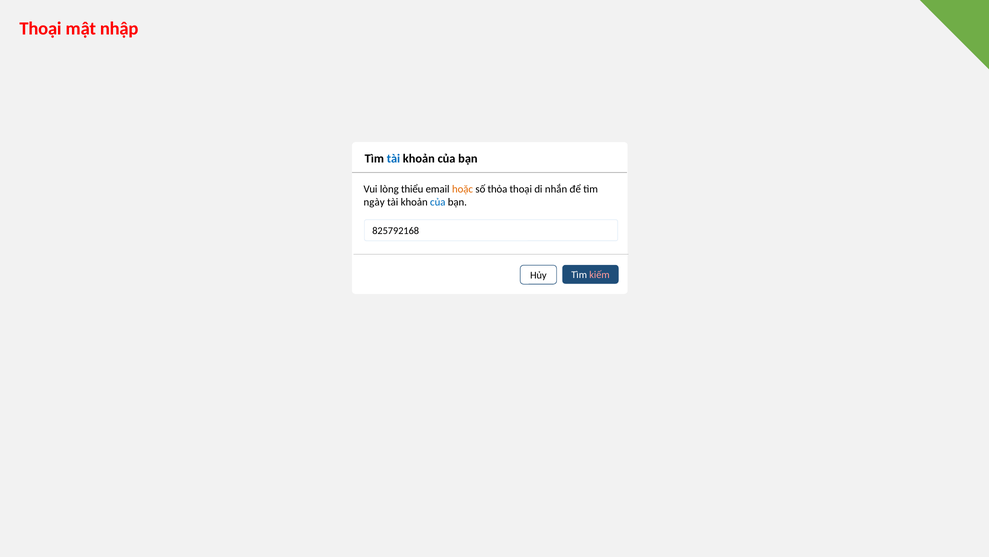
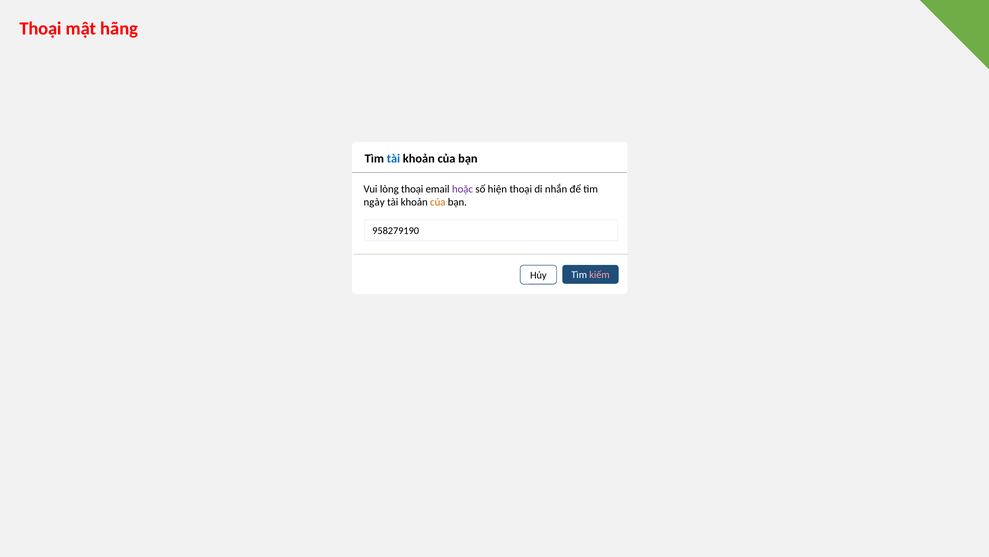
nhập: nhập -> hãng (119, 28)
lòng thiểu: thiểu -> thoại (412, 189)
hoặc colour: orange -> purple (463, 189)
thỏa: thỏa -> hiện (497, 189)
của colour: blue -> orange (438, 202)
825792168: 825792168 -> 958279190 (396, 231)
